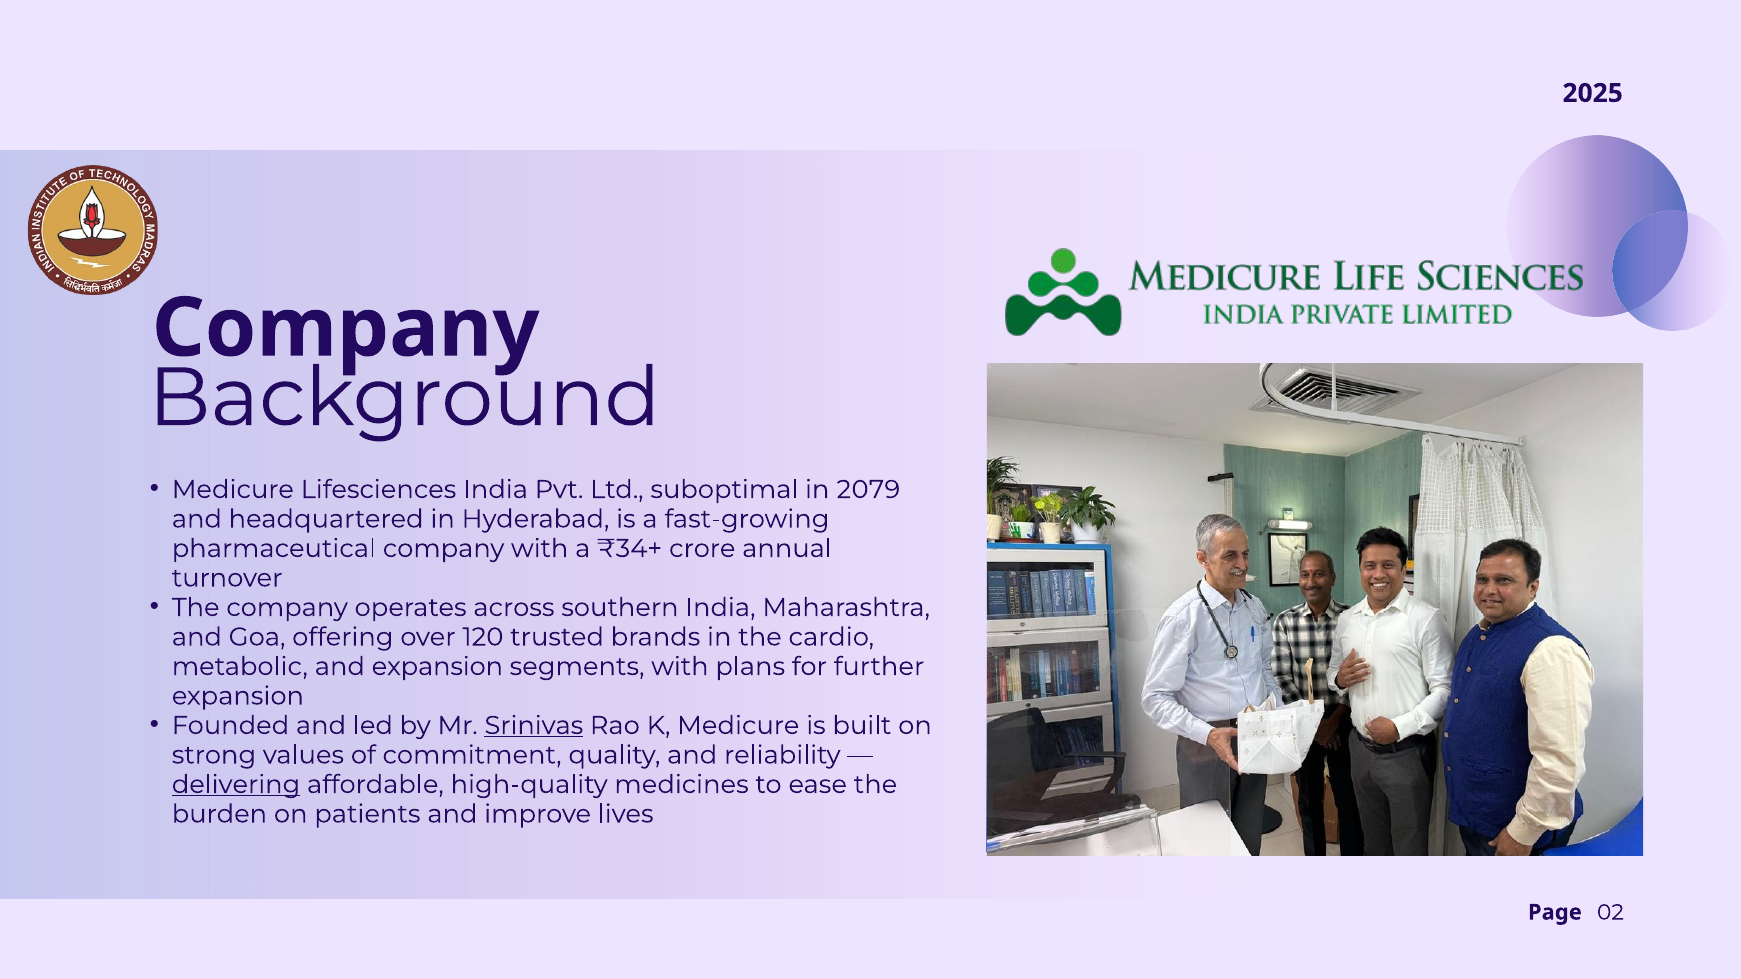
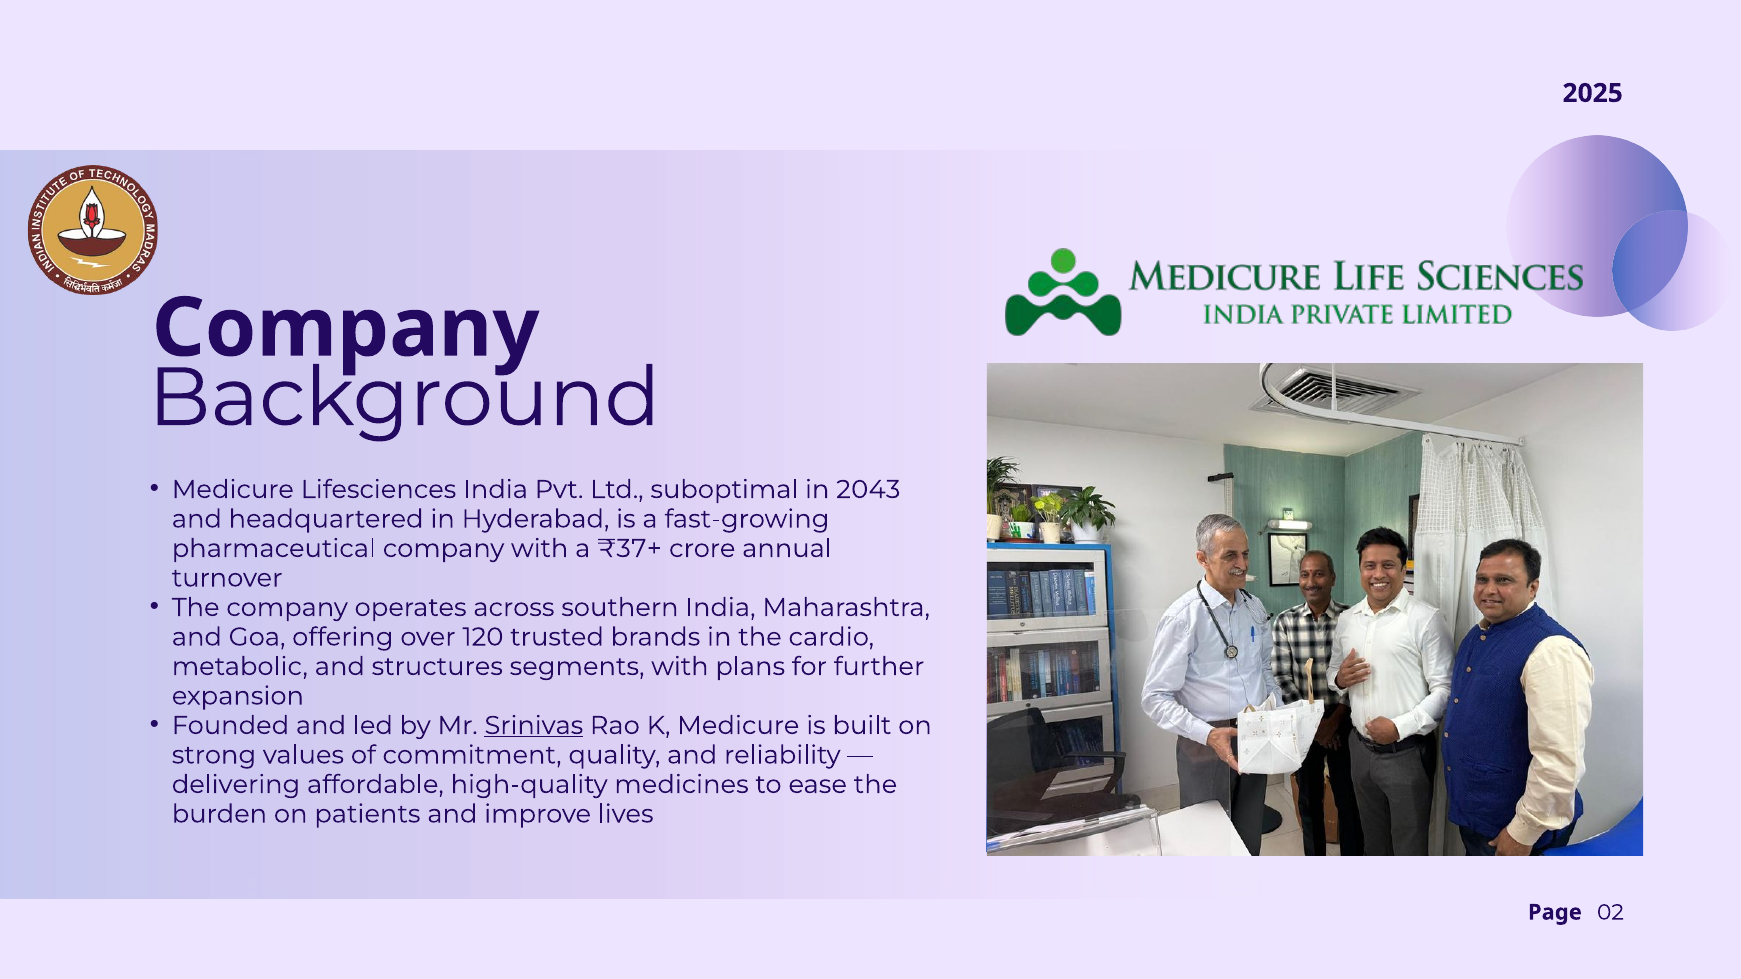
2079: 2079 -> 2043 (868, 490)
₹34+: ₹34+ -> ₹37+ (630, 549)
and expansion: expansion -> structures (437, 667)
delivering underline: present -> none (236, 785)
